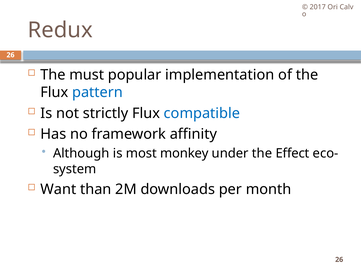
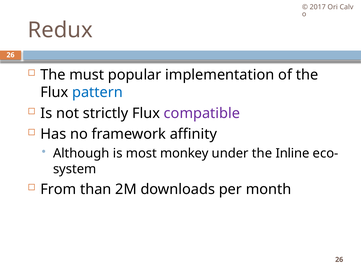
compatible colour: blue -> purple (202, 113)
Effect: Effect -> Inline (292, 153)
Want: Want -> From (58, 189)
